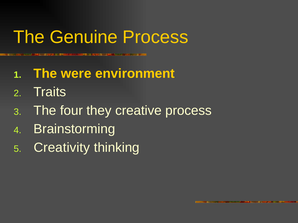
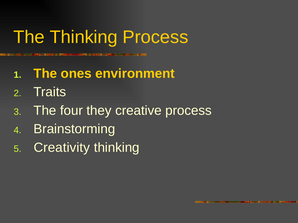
The Genuine: Genuine -> Thinking (84, 37)
were: were -> ones (76, 74)
